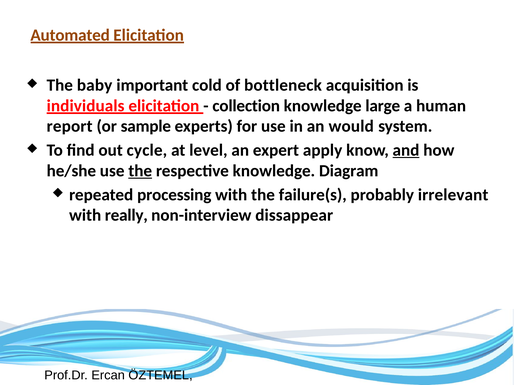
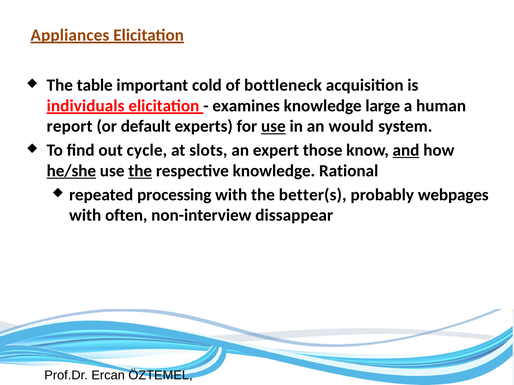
Automated: Automated -> Appliances (70, 35)
baby: baby -> table (95, 85)
collection: collection -> examines (246, 106)
sample: sample -> default (146, 126)
use underline: none -> present (273, 126)
level: level -> slots (208, 150)
apply: apply -> those (323, 150)
he/she underline: none -> present (71, 171)
Diagram: Diagram -> Rational (349, 171)
failure(s: failure(s -> better(s (313, 195)
irrelevant: irrelevant -> webpages (453, 195)
really: really -> often (126, 216)
